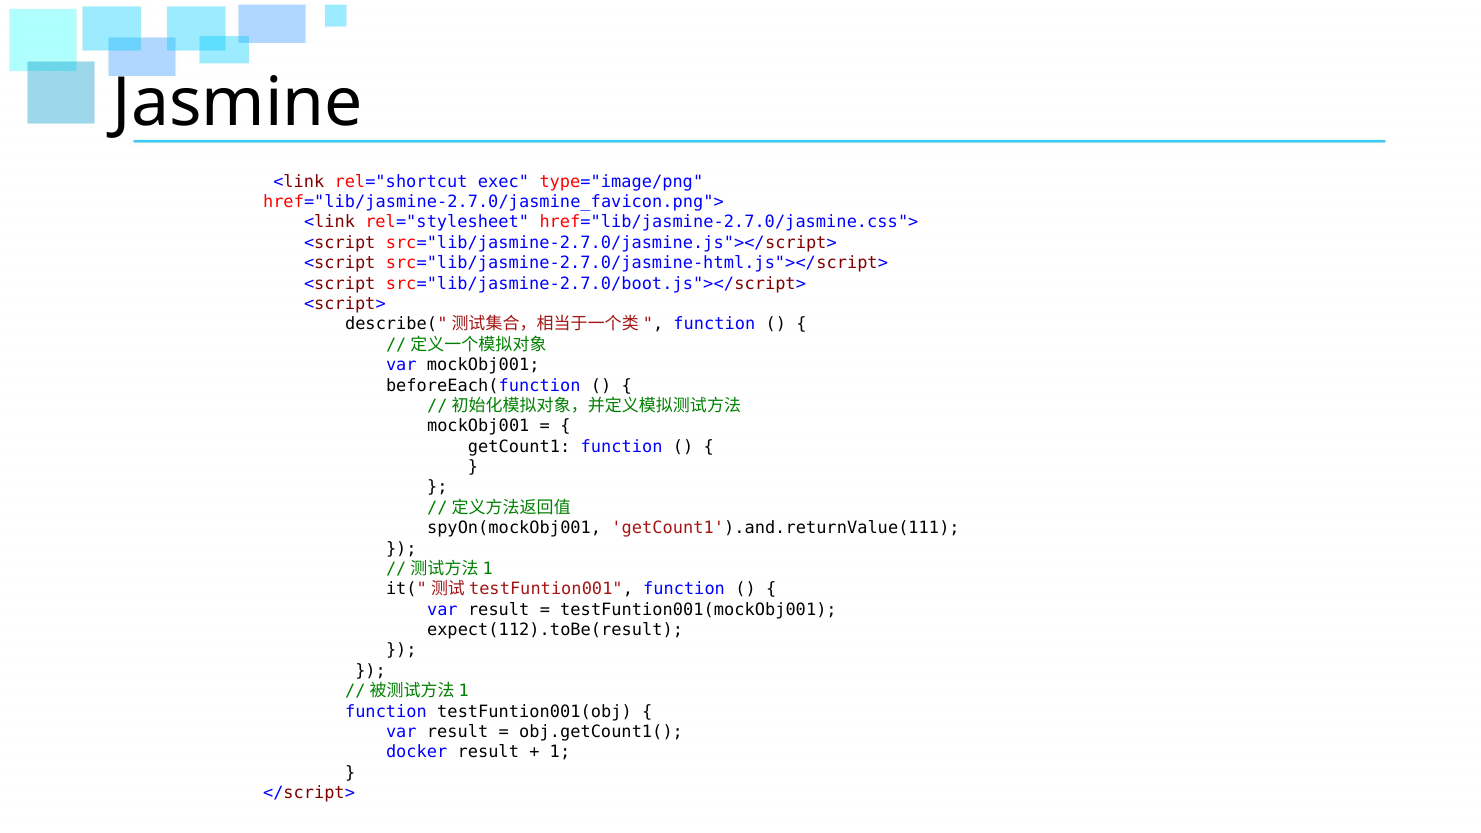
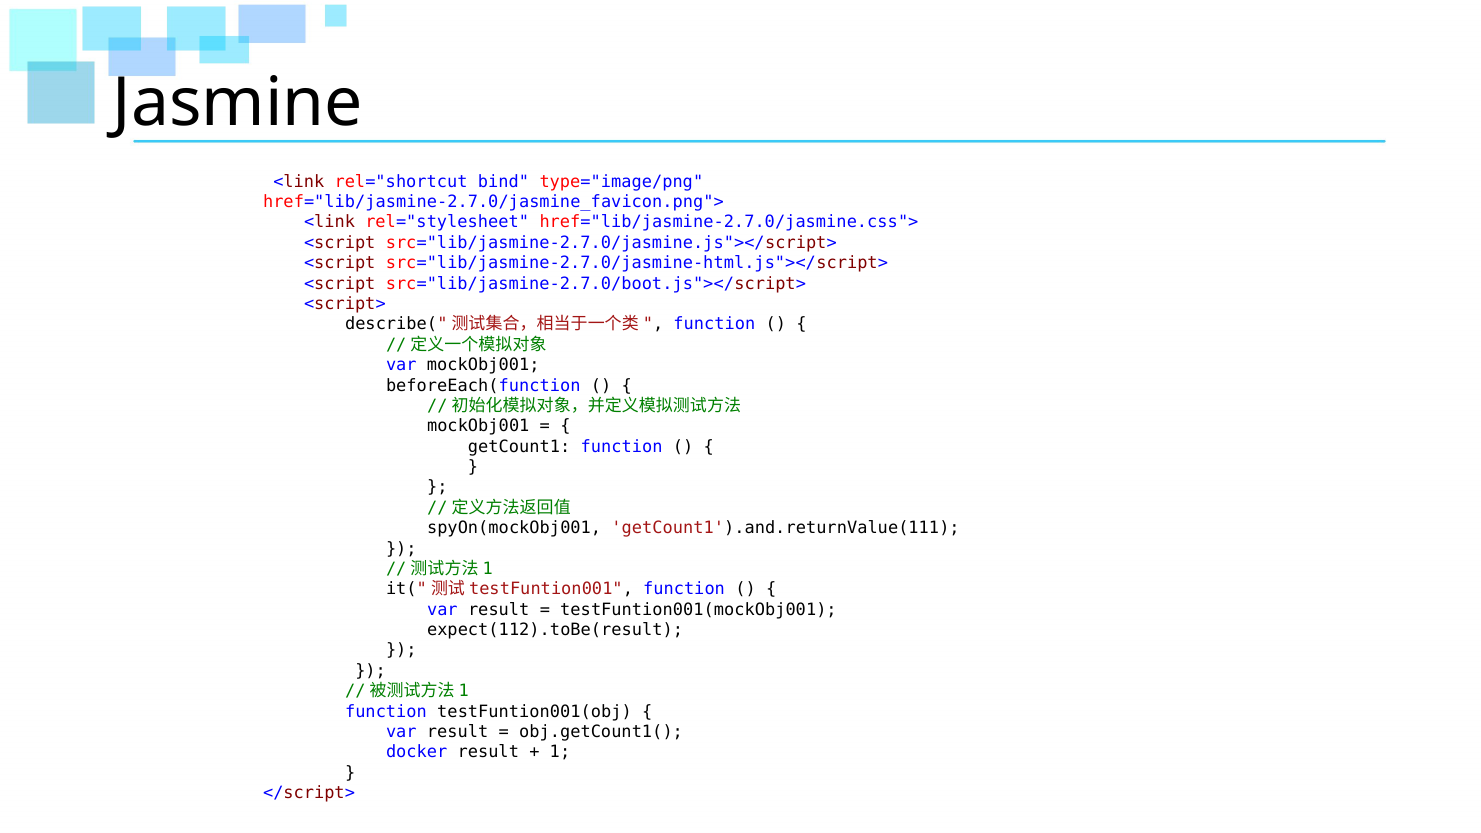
exec: exec -> bind (503, 182)
